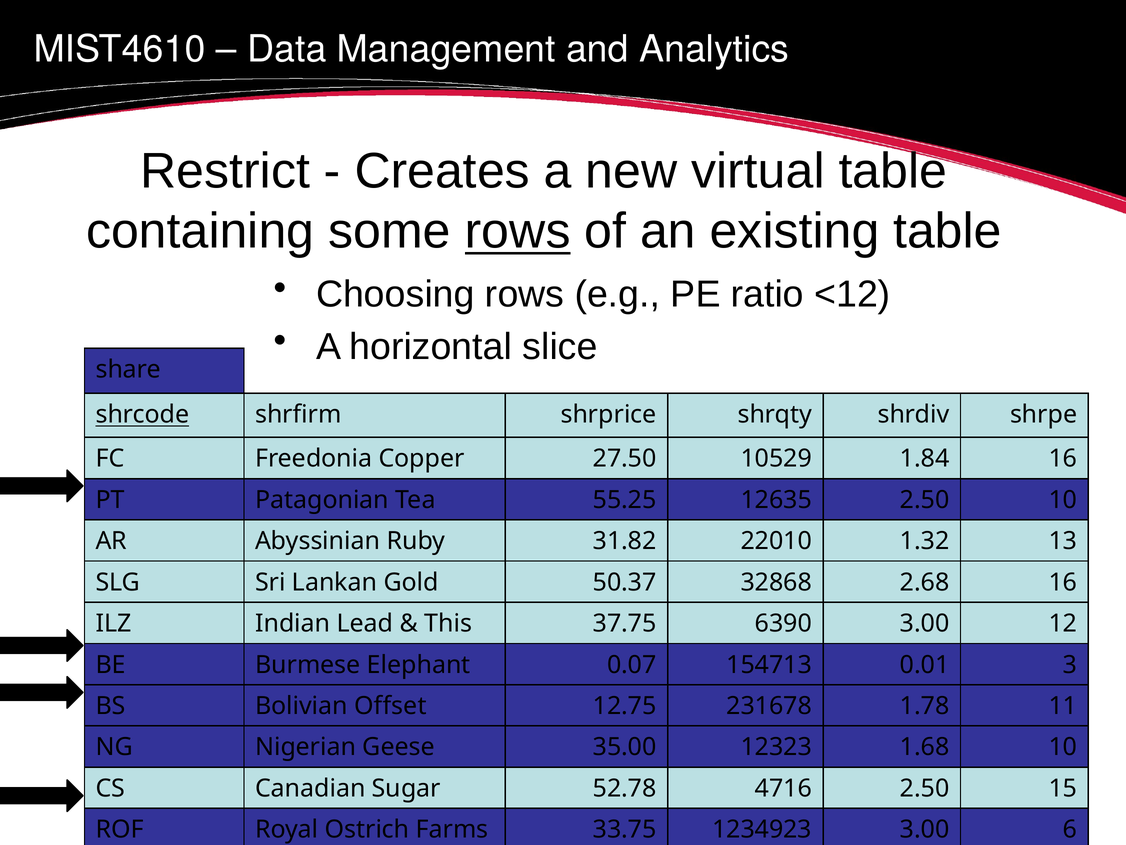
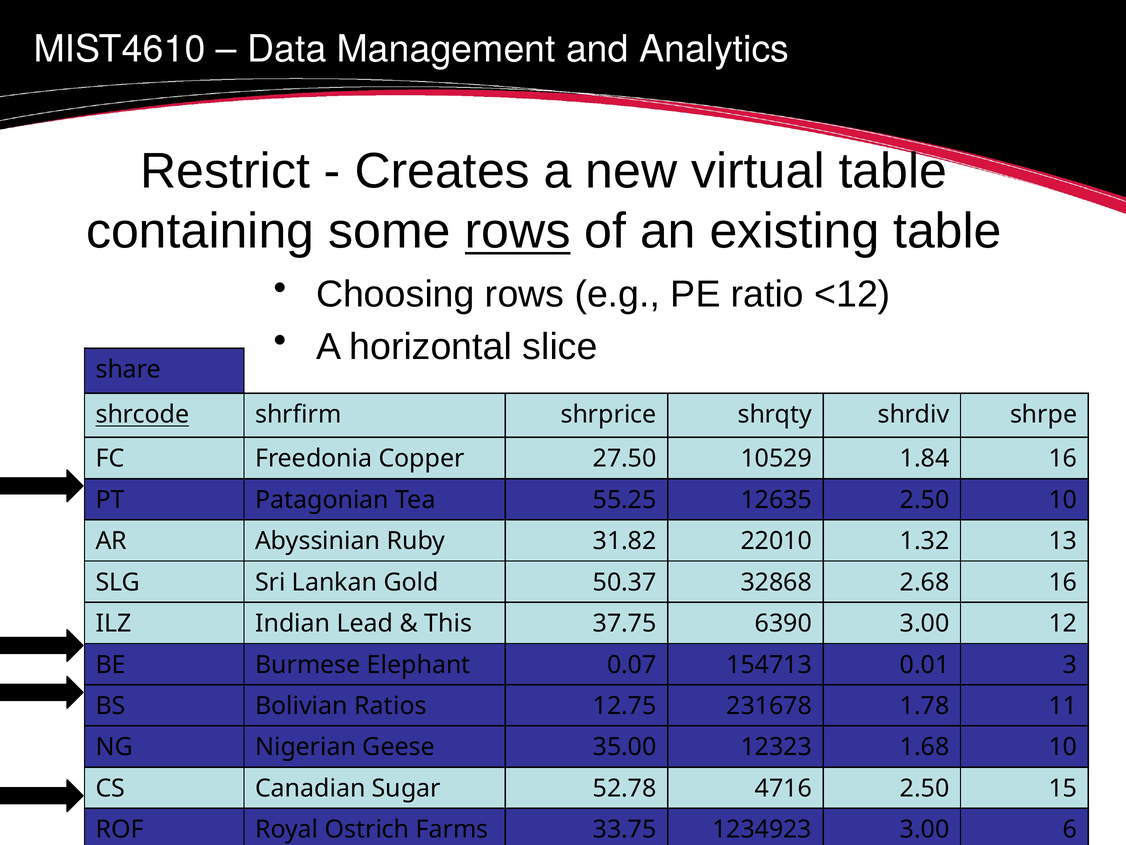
Offset: Offset -> Ratios (390, 706)
